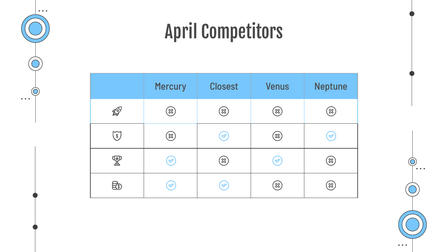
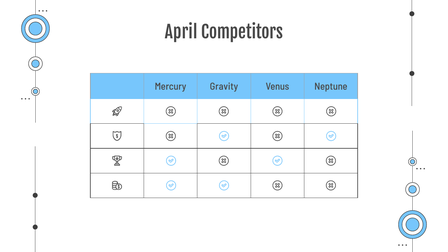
Closest: Closest -> Gravity (224, 87)
